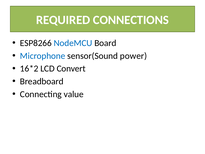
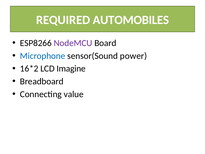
CONNECTIONS: CONNECTIONS -> AUTOMOBILES (131, 20)
NodeMCU colour: blue -> purple (73, 43)
Convert: Convert -> Imagine (71, 69)
